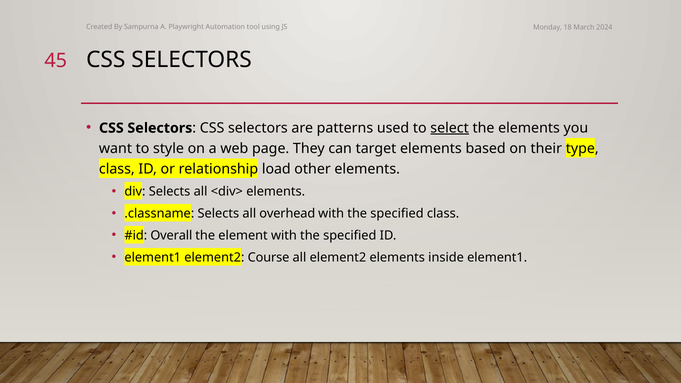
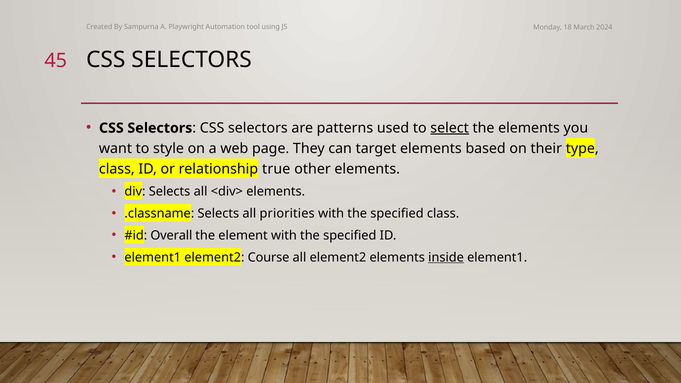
load: load -> true (276, 169)
overhead: overhead -> priorities (287, 214)
inside underline: none -> present (446, 257)
